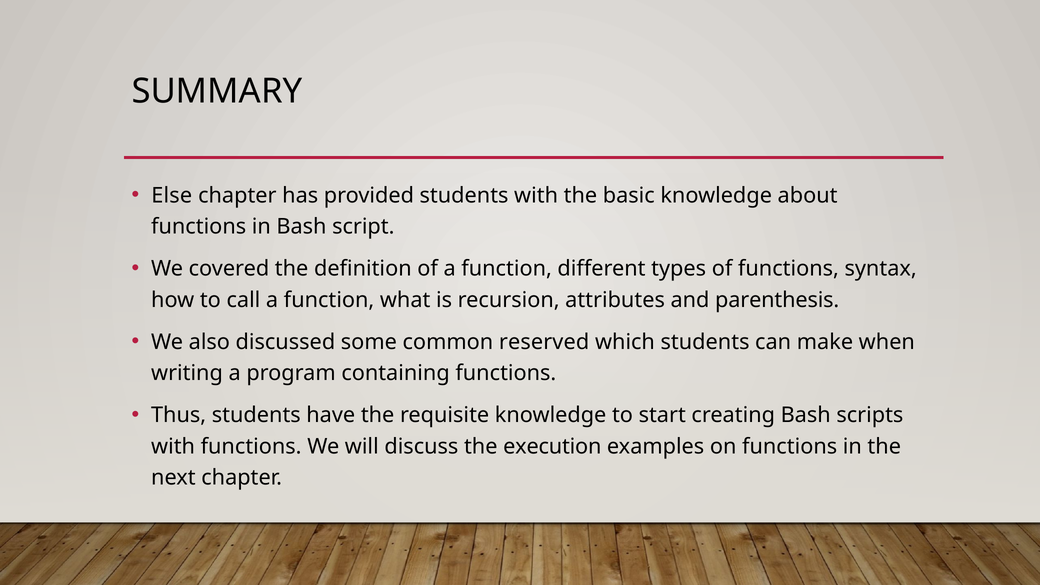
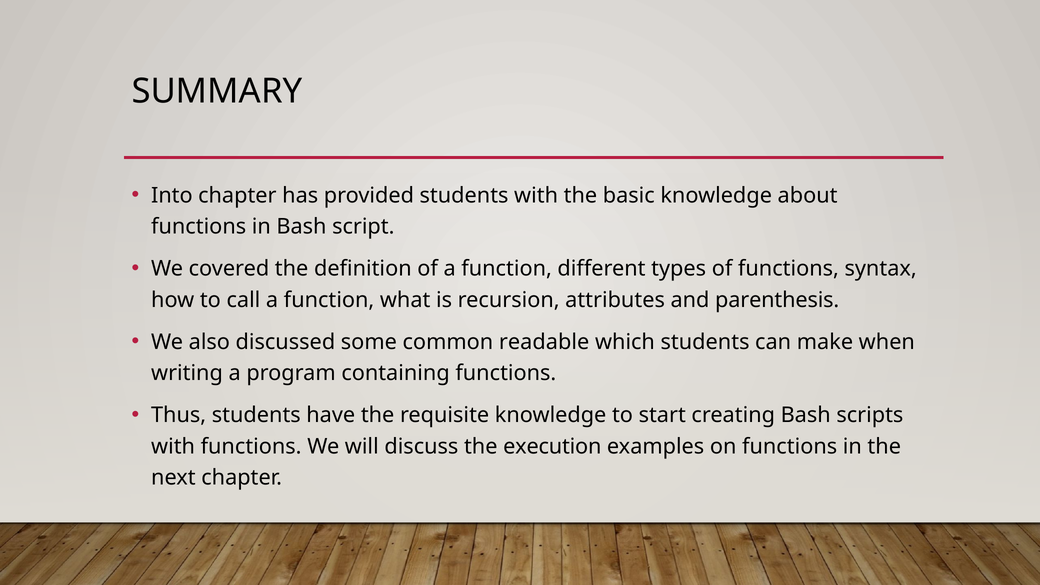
Else: Else -> Into (172, 196)
reserved: reserved -> readable (544, 342)
